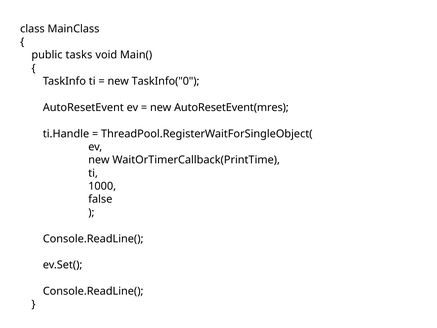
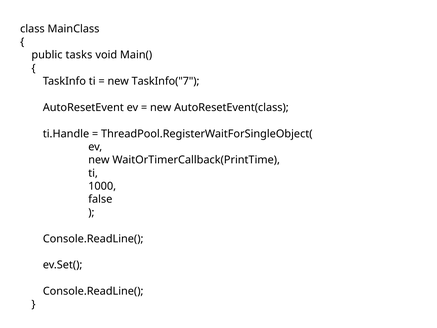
TaskInfo("0: TaskInfo("0 -> TaskInfo("7 (166, 81)
AutoResetEvent(mres: AutoResetEvent(mres -> AutoResetEvent(class (231, 107)
